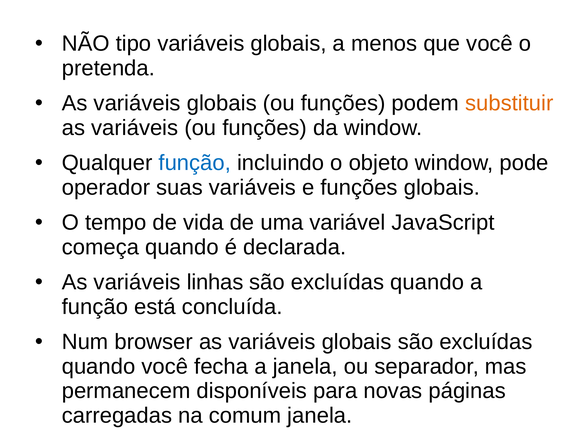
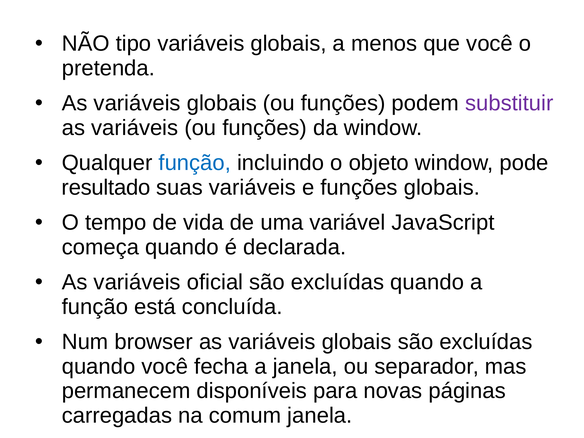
substituir colour: orange -> purple (509, 103)
operador: operador -> resultado (106, 187)
linhas: linhas -> oficial (215, 282)
